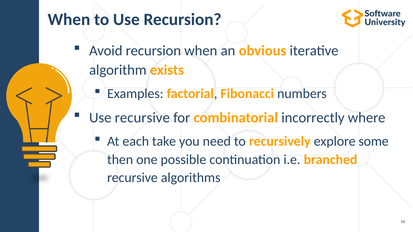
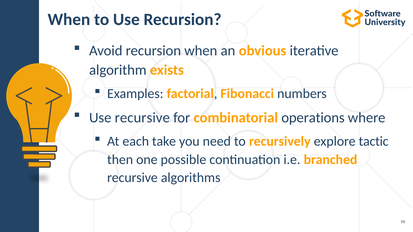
incorrectly: incorrectly -> operations (313, 118)
some: some -> tactic (374, 142)
